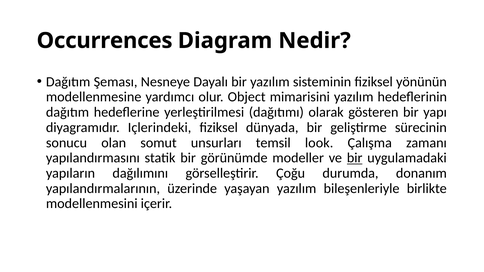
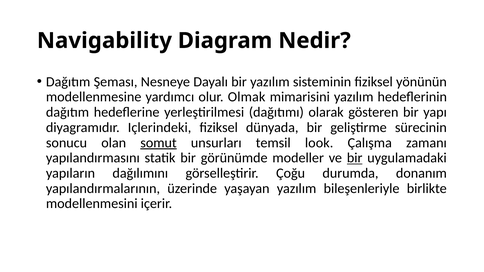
Occurrences: Occurrences -> Navigability (104, 41)
Object: Object -> Olmak (247, 97)
somut underline: none -> present (159, 143)
